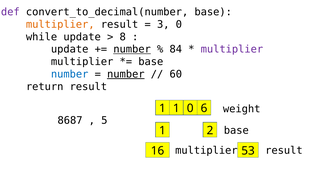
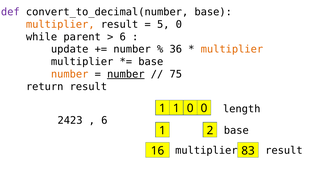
3: 3 -> 5 (163, 24)
while update: update -> parent (82, 37)
8: 8 -> 6 (123, 37)
number underline: present -> none (132, 49)
84: 84 -> 36 (176, 49)
multiplier colour: purple -> orange (232, 49)
number colour: blue -> orange (70, 74)
60: 60 -> 75 (176, 74)
weight: weight -> length (242, 109)
0 6: 6 -> 0 (204, 108)
8687: 8687 -> 2423 (70, 120)
5: 5 -> 6 (104, 120)
53: 53 -> 83 (248, 151)
